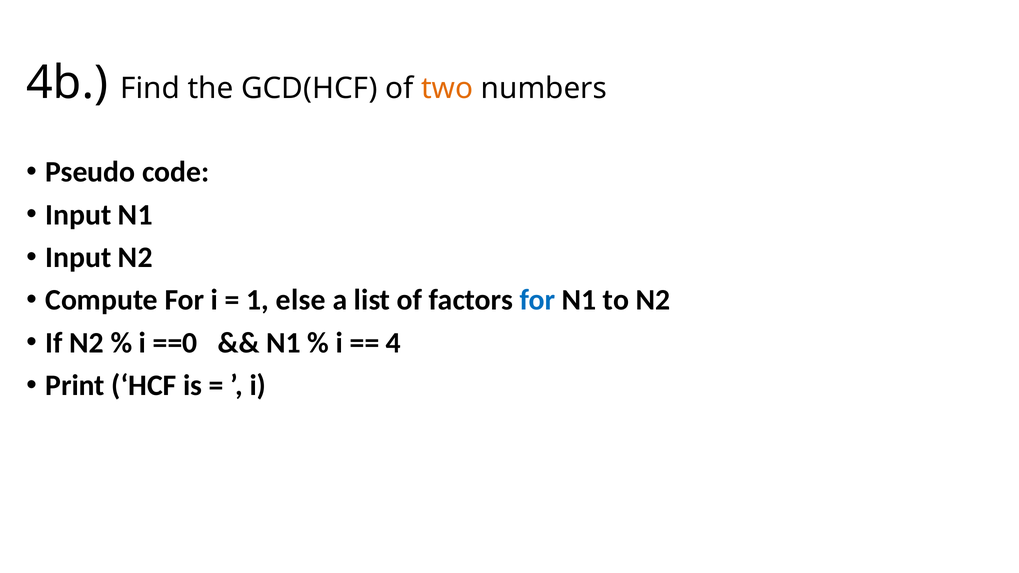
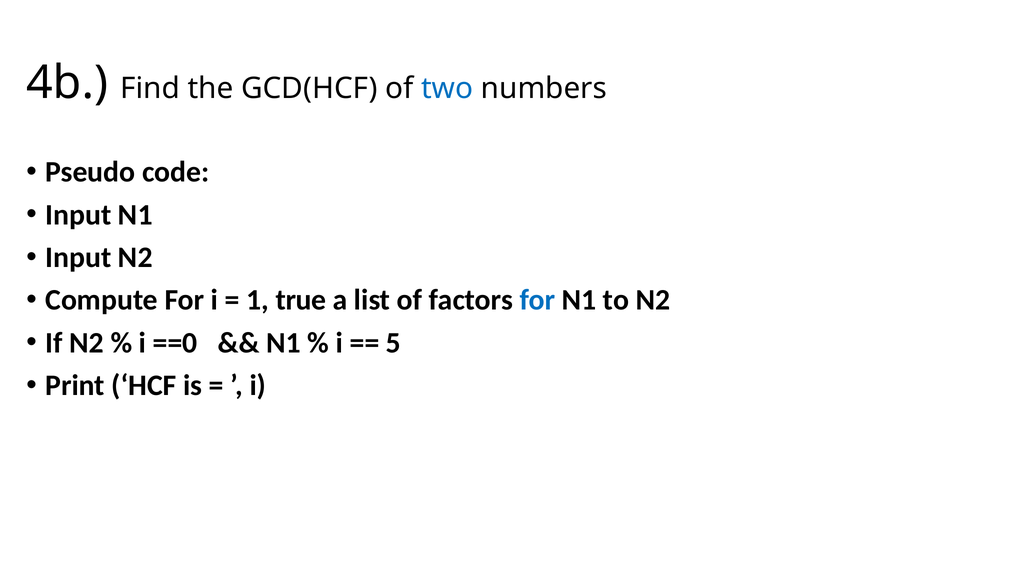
two colour: orange -> blue (447, 88)
else: else -> true (301, 300)
4: 4 -> 5 (393, 343)
